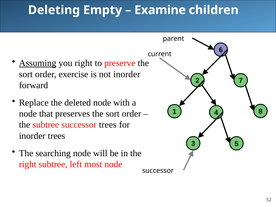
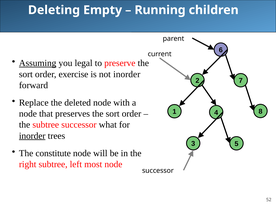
Examine: Examine -> Running (160, 10)
you right: right -> legal (84, 63)
successor trees: trees -> what (108, 125)
inorder underline: none -> present (32, 136)
searching: searching -> constitute (53, 153)
